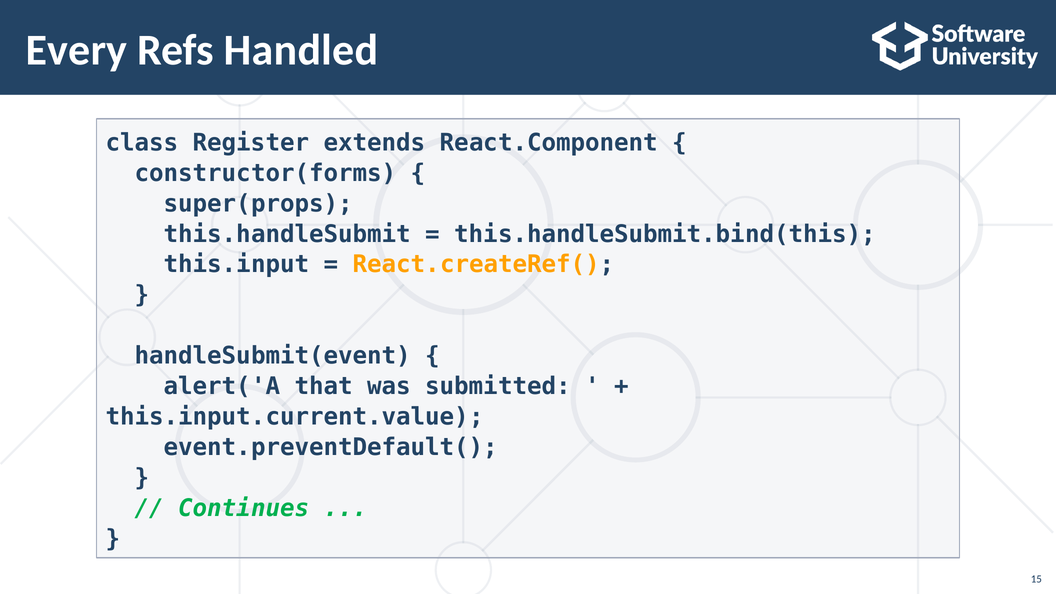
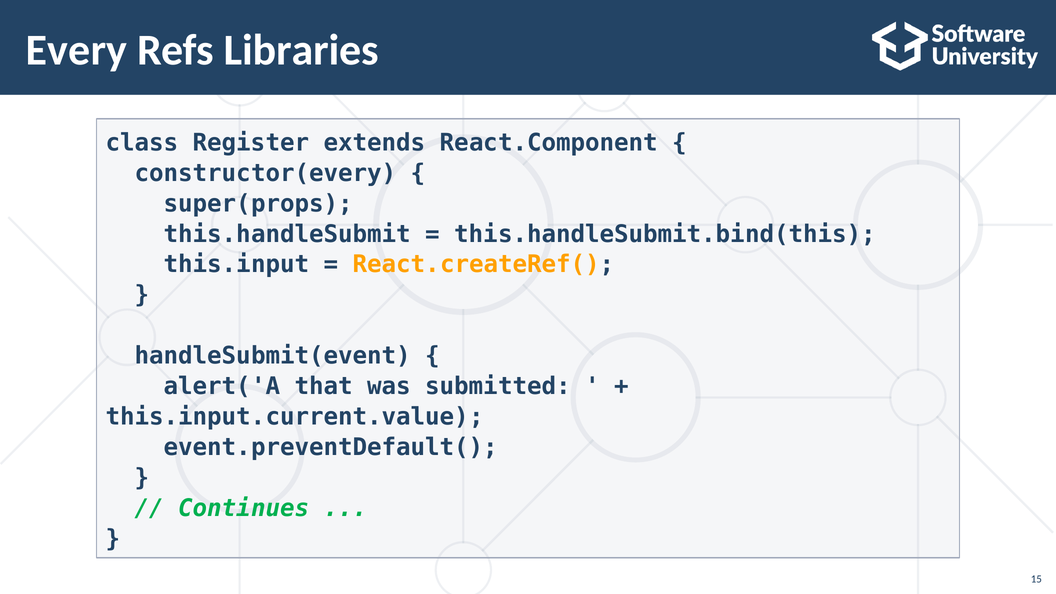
Handled: Handled -> Libraries (301, 50)
constructor(forms: constructor(forms -> constructor(every (266, 173)
